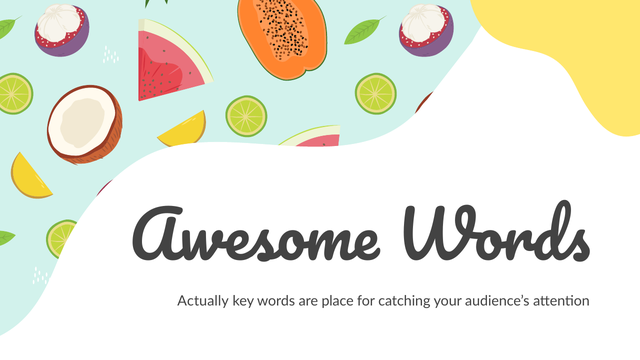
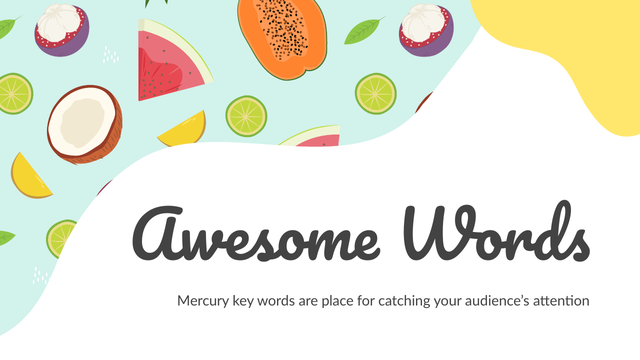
Actually: Actually -> Mercury (203, 301)
